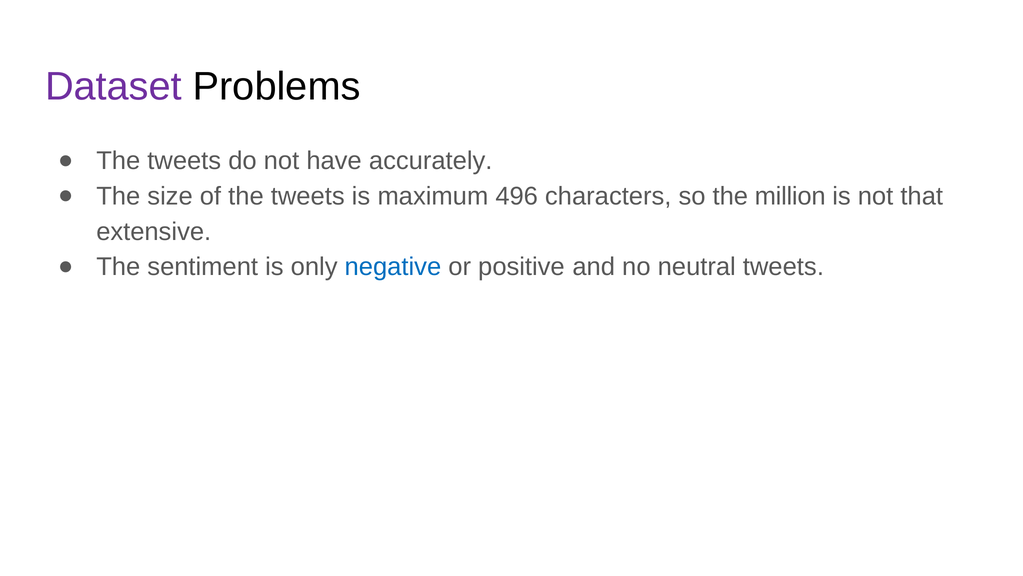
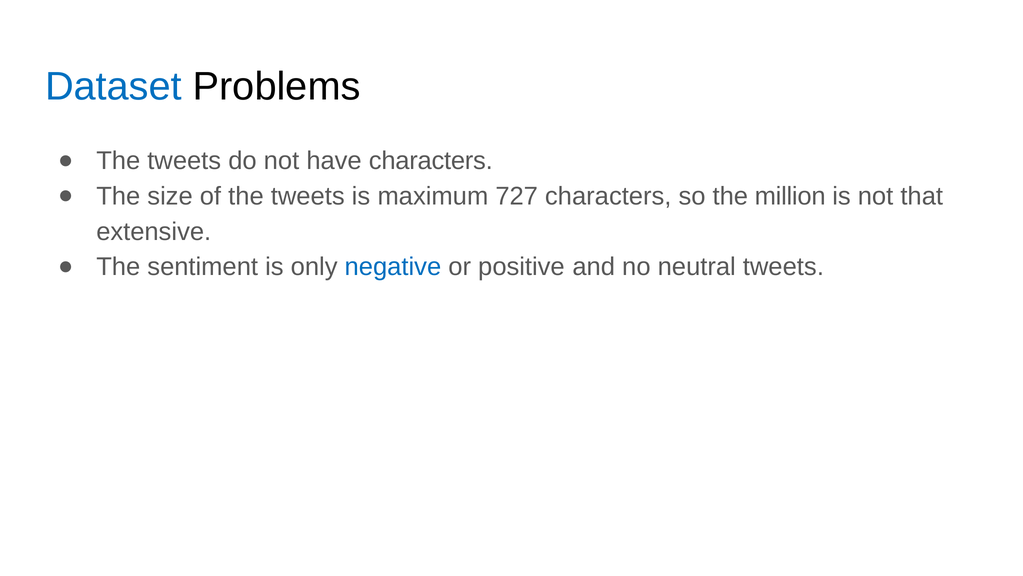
Dataset colour: purple -> blue (114, 87)
have accurately: accurately -> characters (431, 161)
496: 496 -> 727 (517, 196)
